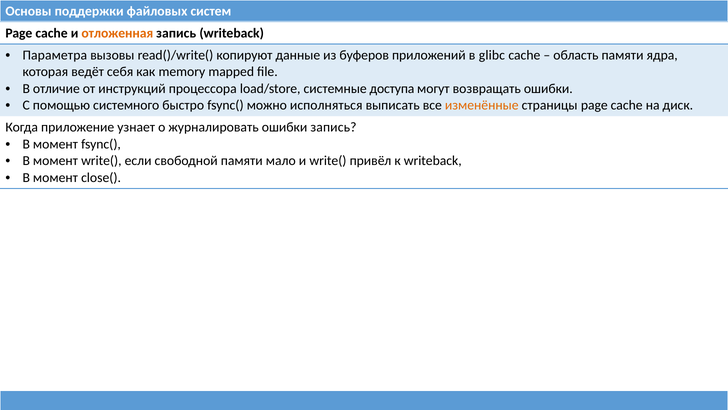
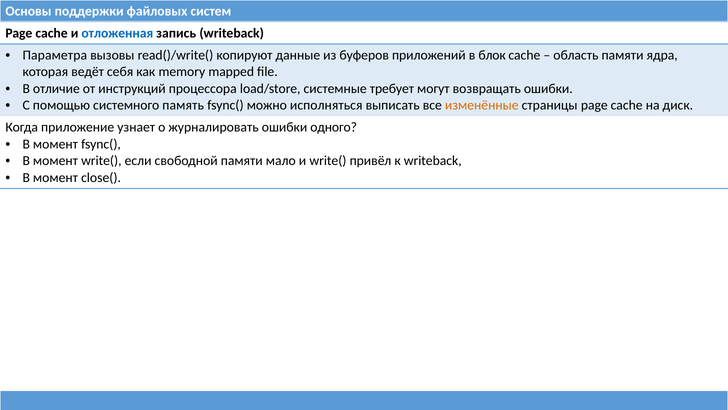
отложенная colour: orange -> blue (117, 33)
glibc: glibc -> блок (492, 55)
доступа: доступа -> требует (392, 89)
быстро: быстро -> память (183, 105)
ошибки запись: запись -> одного (334, 127)
